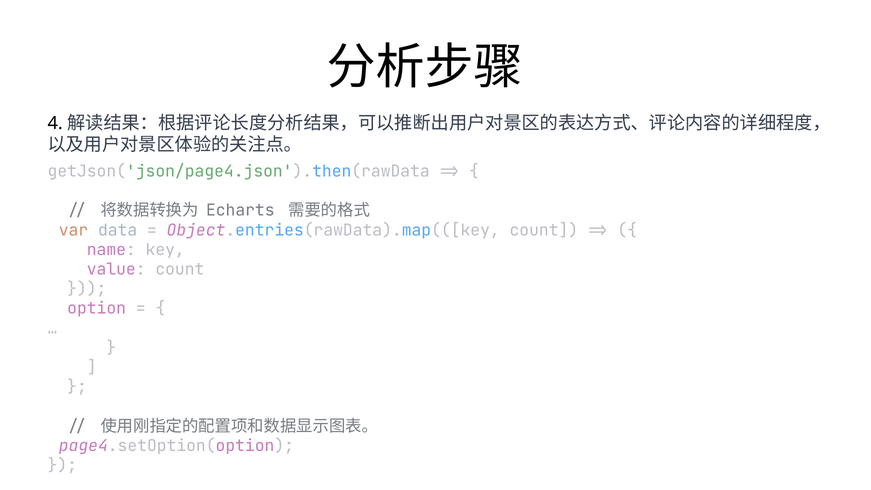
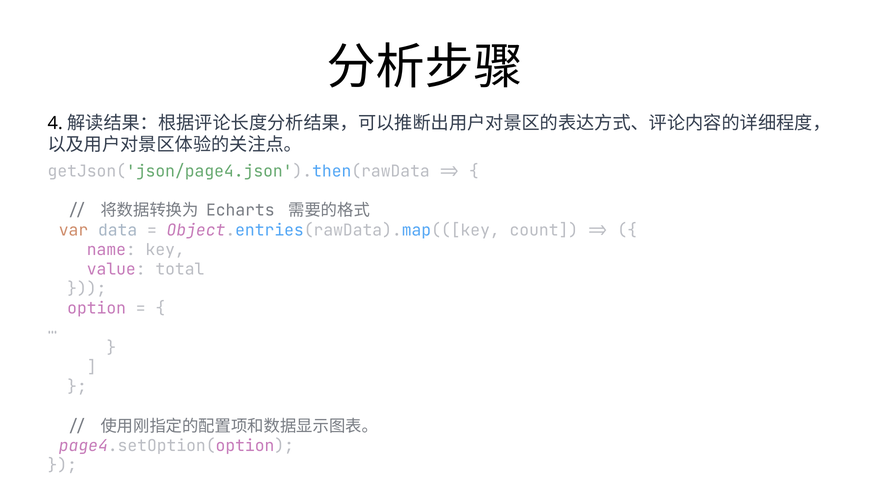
value count: count -> total (180, 269)
